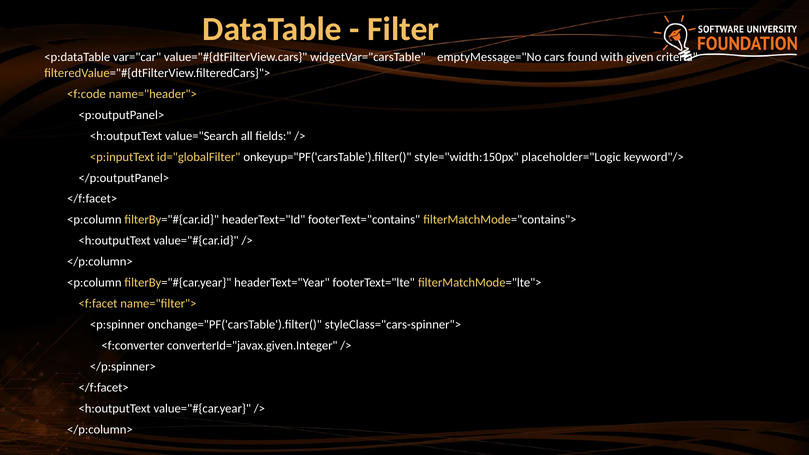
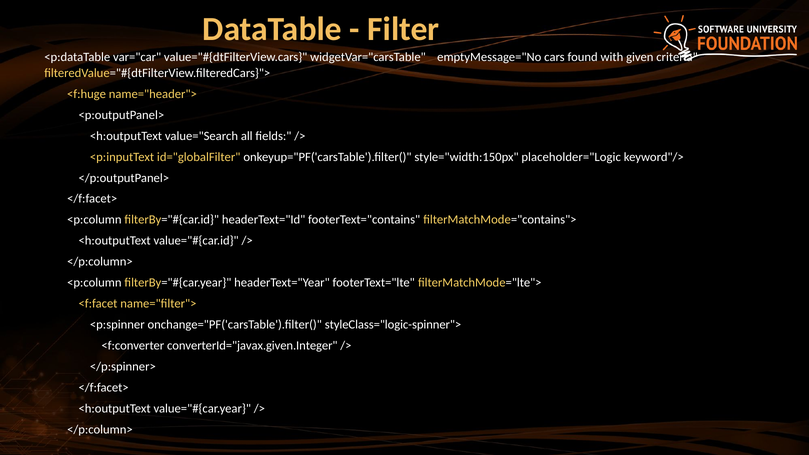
<f:code: <f:code -> <f:huge (86, 94)
styleClass="cars-spinner">: styleClass="cars-spinner"> -> styleClass="logic-spinner"> (393, 325)
